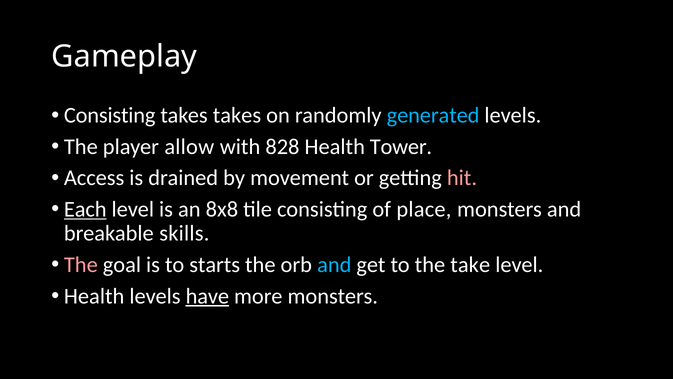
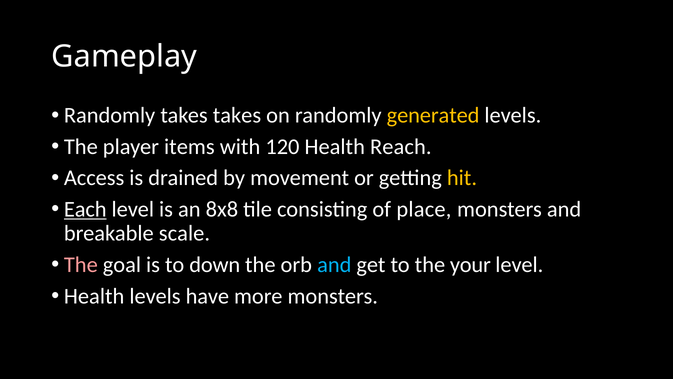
Consisting: Consisting -> Randomly (110, 115)
generated colour: light blue -> yellow (433, 115)
allow: allow -> items (189, 147)
828: 828 -> 120 (282, 147)
Tower: Tower -> Reach (401, 147)
hit colour: pink -> yellow (462, 178)
skills: skills -> scale (184, 233)
starts: starts -> down (215, 265)
take: take -> your (470, 265)
have underline: present -> none (207, 296)
